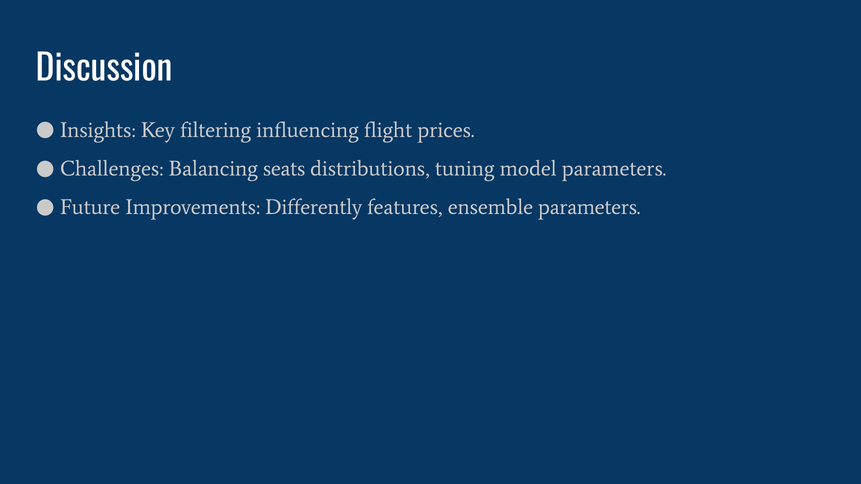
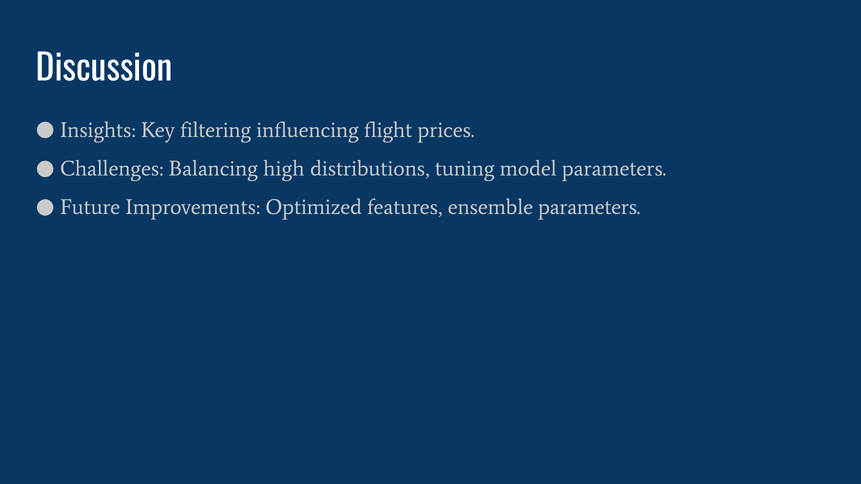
seats: seats -> high (284, 169)
Differently: Differently -> Optimized (314, 207)
